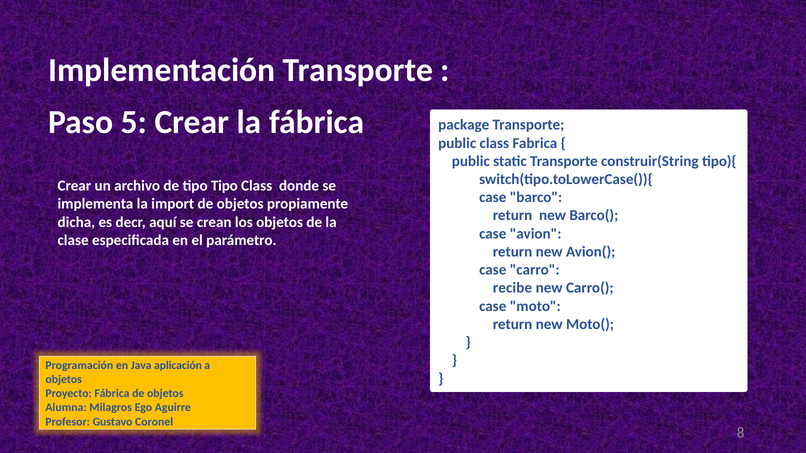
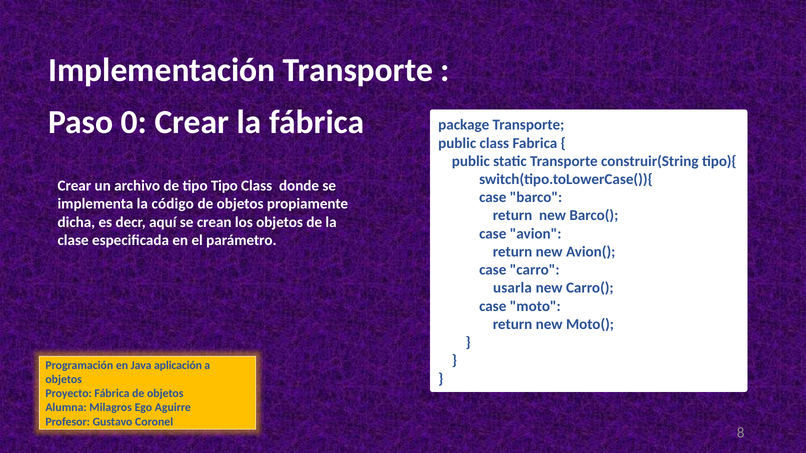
5: 5 -> 0 (134, 122)
import: import -> código (173, 204)
recibe: recibe -> usarla (512, 288)
